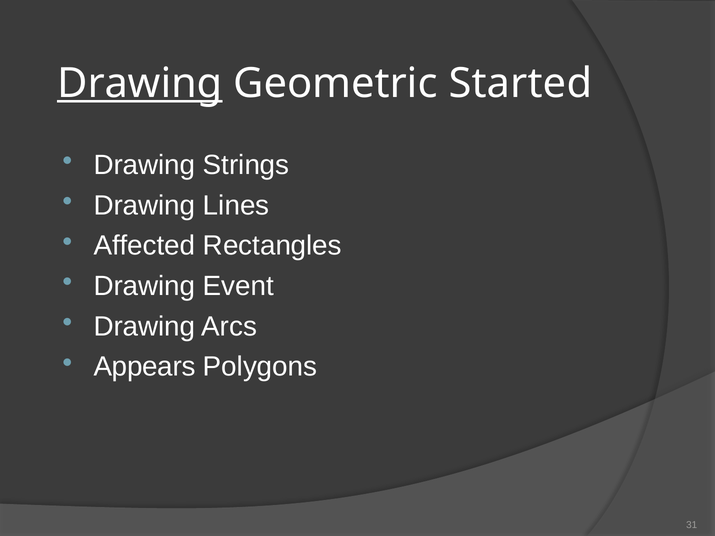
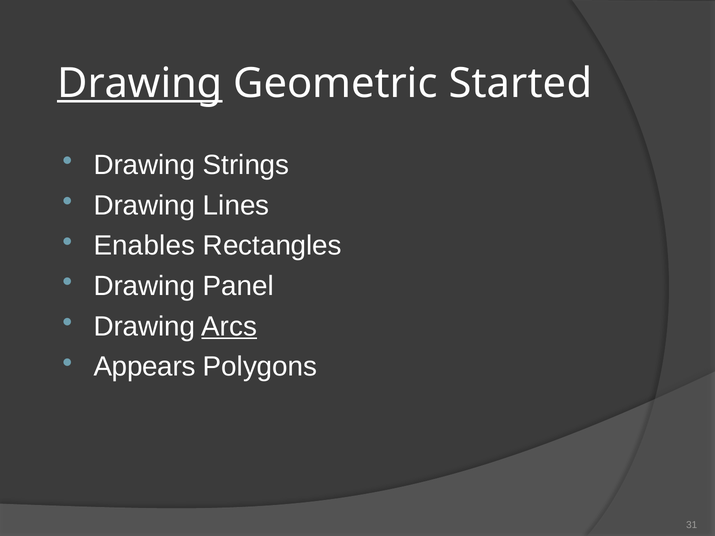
Affected: Affected -> Enables (144, 246)
Event: Event -> Panel (238, 286)
Arcs underline: none -> present (229, 327)
